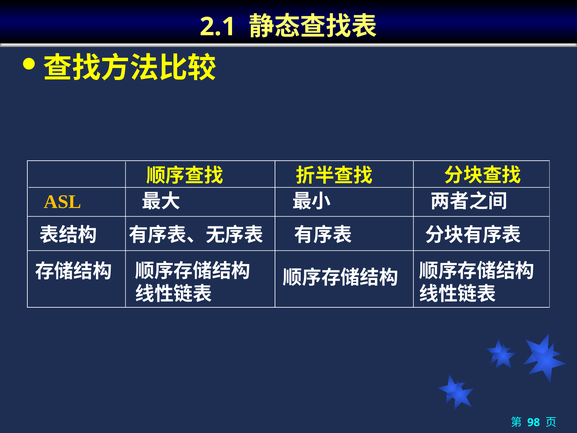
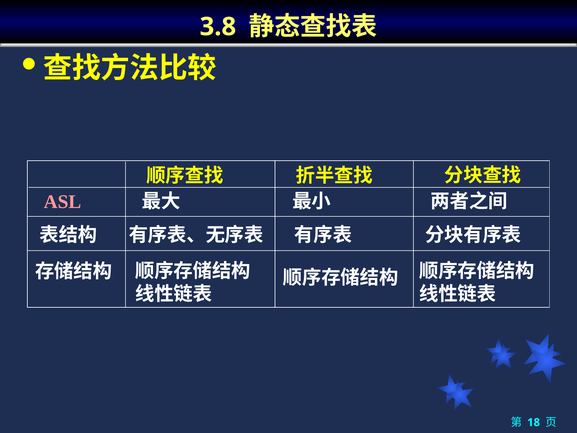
2.1: 2.1 -> 3.8 (218, 27)
ASL colour: yellow -> pink (63, 202)
98: 98 -> 18 (534, 422)
